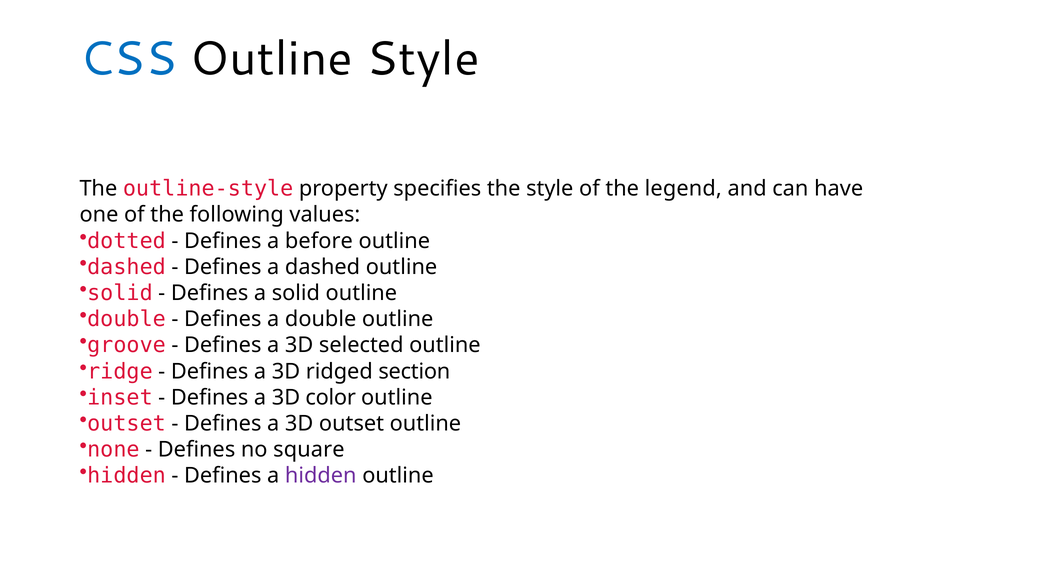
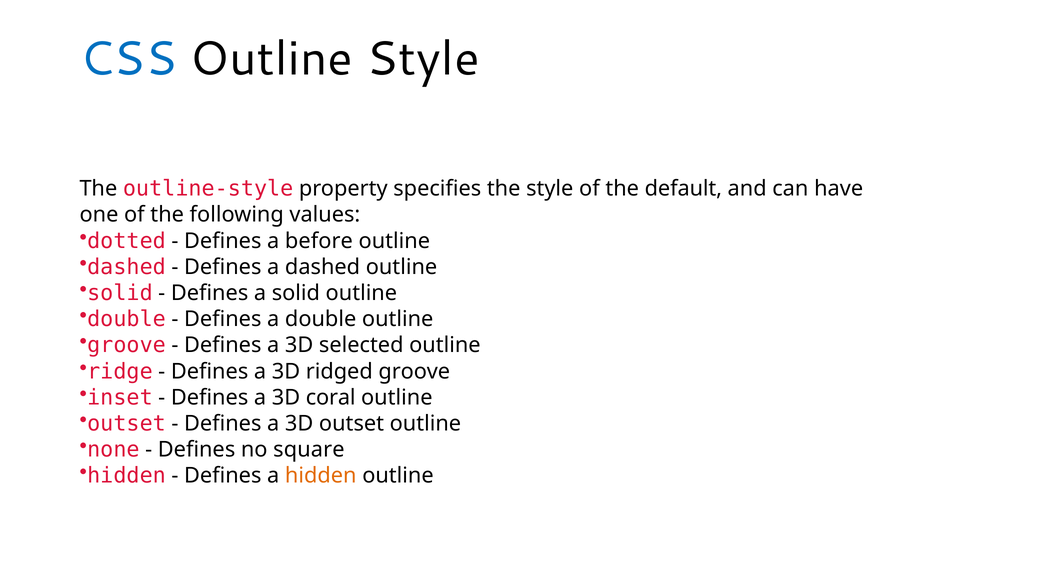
legend: legend -> default (683, 189)
ridged section: section -> groove (414, 371)
color: color -> coral (331, 397)
hidden colour: purple -> orange (321, 476)
